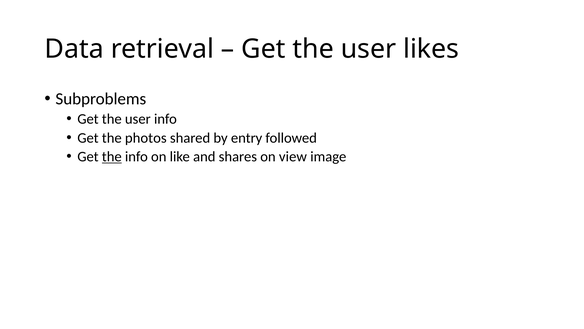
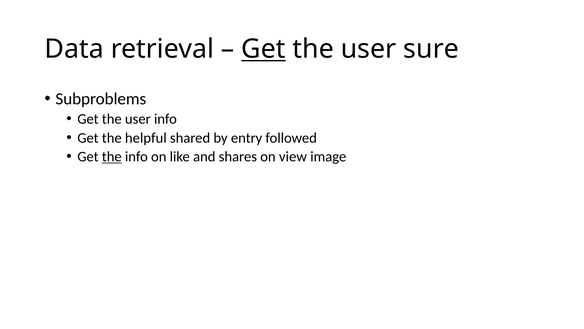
Get underline: none -> present (263, 49)
likes: likes -> sure (431, 49)
photos: photos -> helpful (146, 138)
